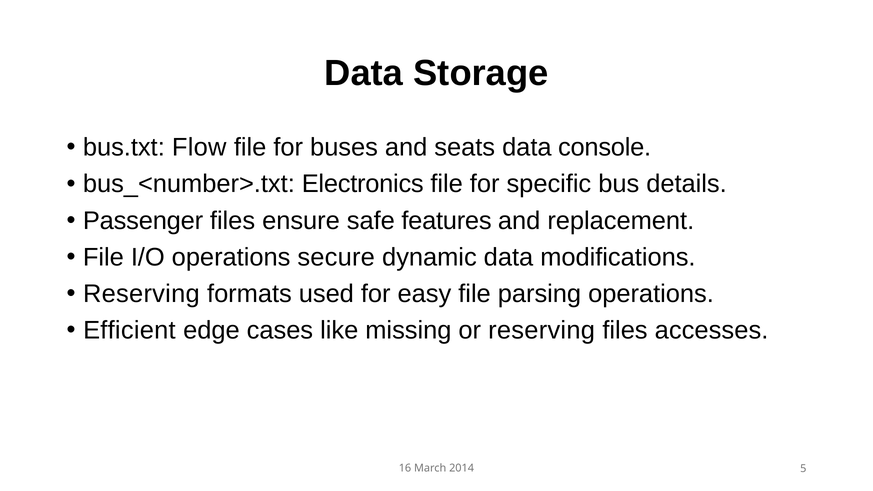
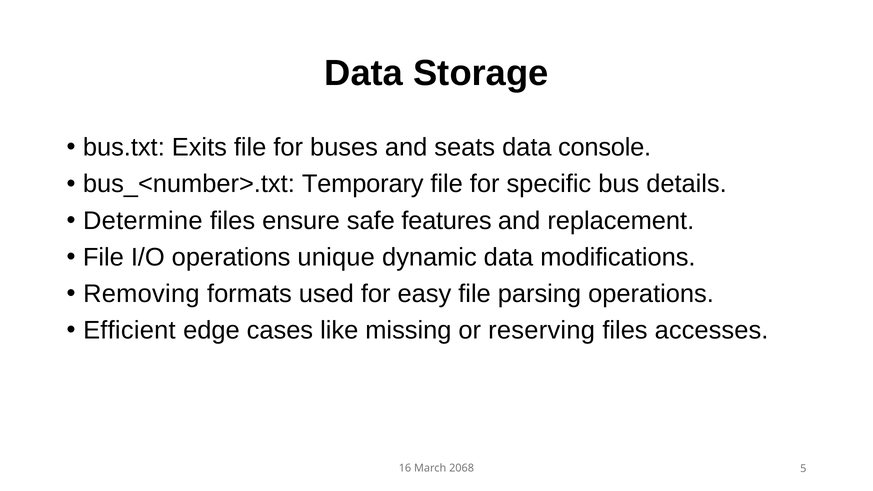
Flow: Flow -> Exits (199, 148)
Electronics: Electronics -> Temporary (363, 184)
Passenger: Passenger -> Determine (143, 221)
secure: secure -> unique (336, 257)
Reserving: Reserving -> Removing (141, 294)
2014: 2014 -> 2068 (462, 468)
